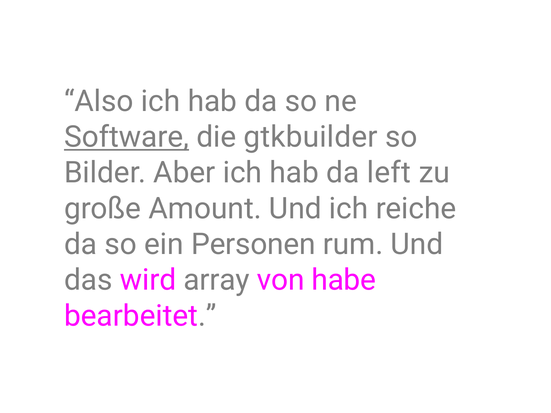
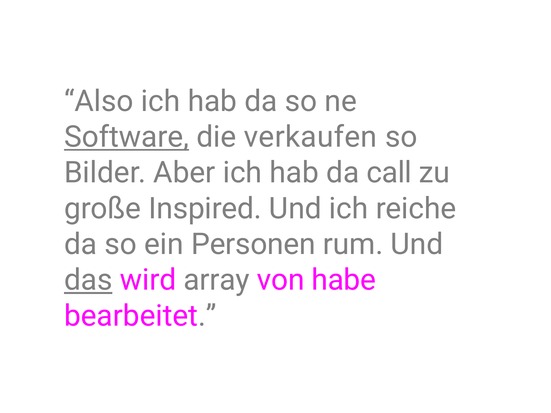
gtkbuilder: gtkbuilder -> verkaufen (310, 137)
left: left -> call (389, 173)
Amount: Amount -> Inspired (205, 209)
das underline: none -> present (88, 280)
